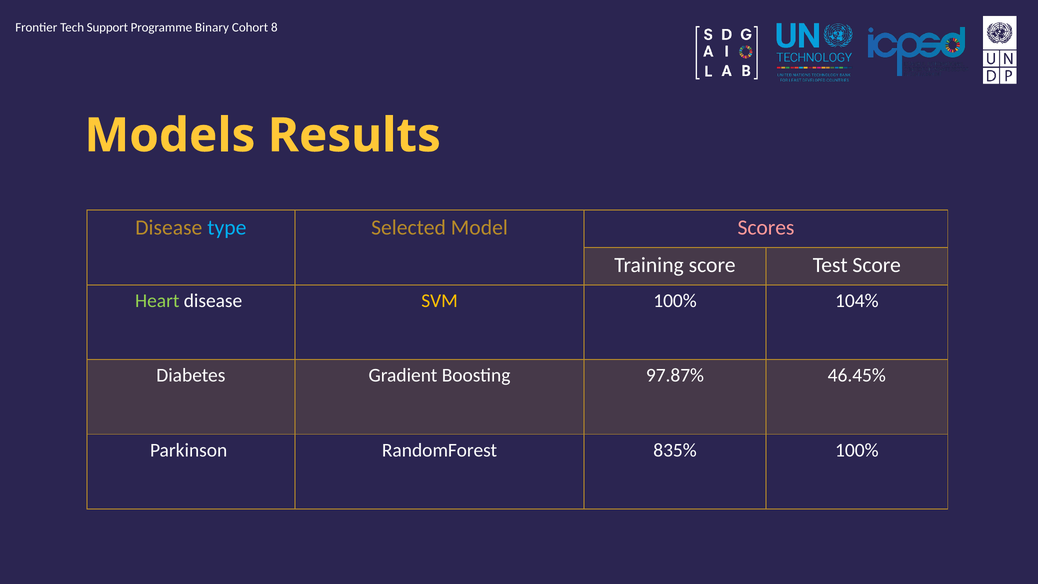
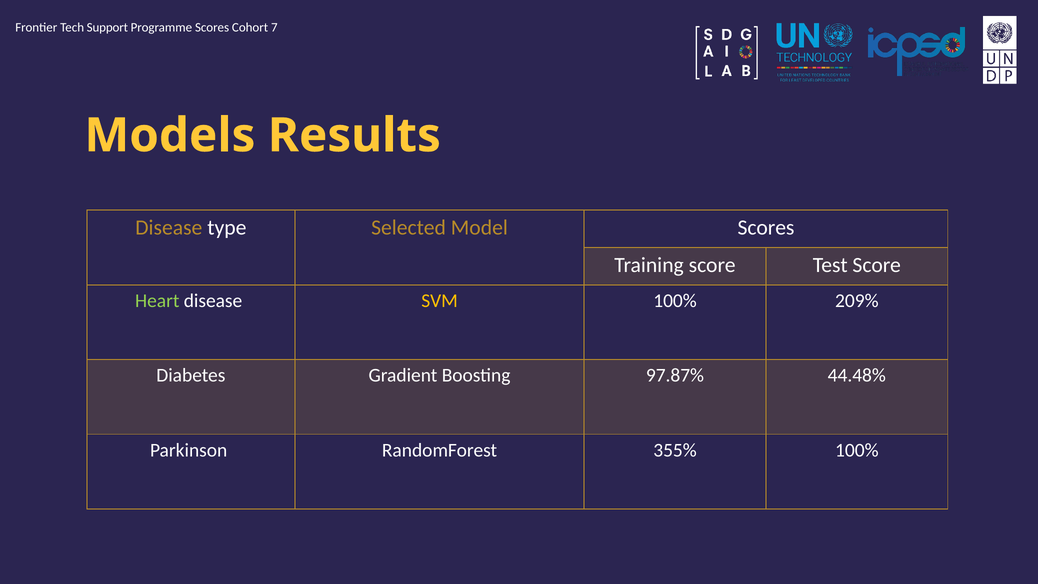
Programme Binary: Binary -> Scores (212, 28)
8: 8 -> 7 (274, 28)
type colour: light blue -> white (227, 228)
Scores colour: pink -> white (766, 228)
104%: 104% -> 209% (857, 301)
46.45%: 46.45% -> 44.48% (857, 375)
835%: 835% -> 355% (675, 450)
